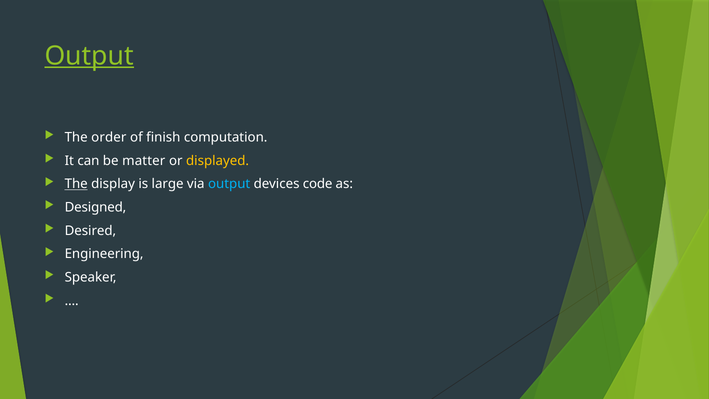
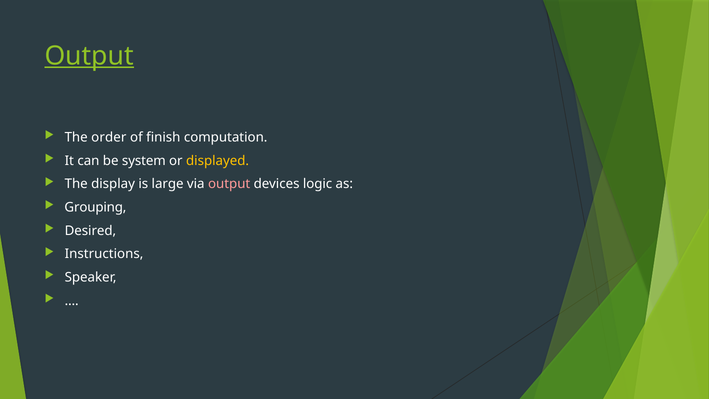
matter: matter -> system (144, 161)
The underline: present -> none (76, 184)
output colour: light blue -> pink (229, 184)
code: code -> logic (318, 184)
Designed: Designed -> Grouping (95, 207)
Engineering: Engineering -> Instructions (104, 254)
